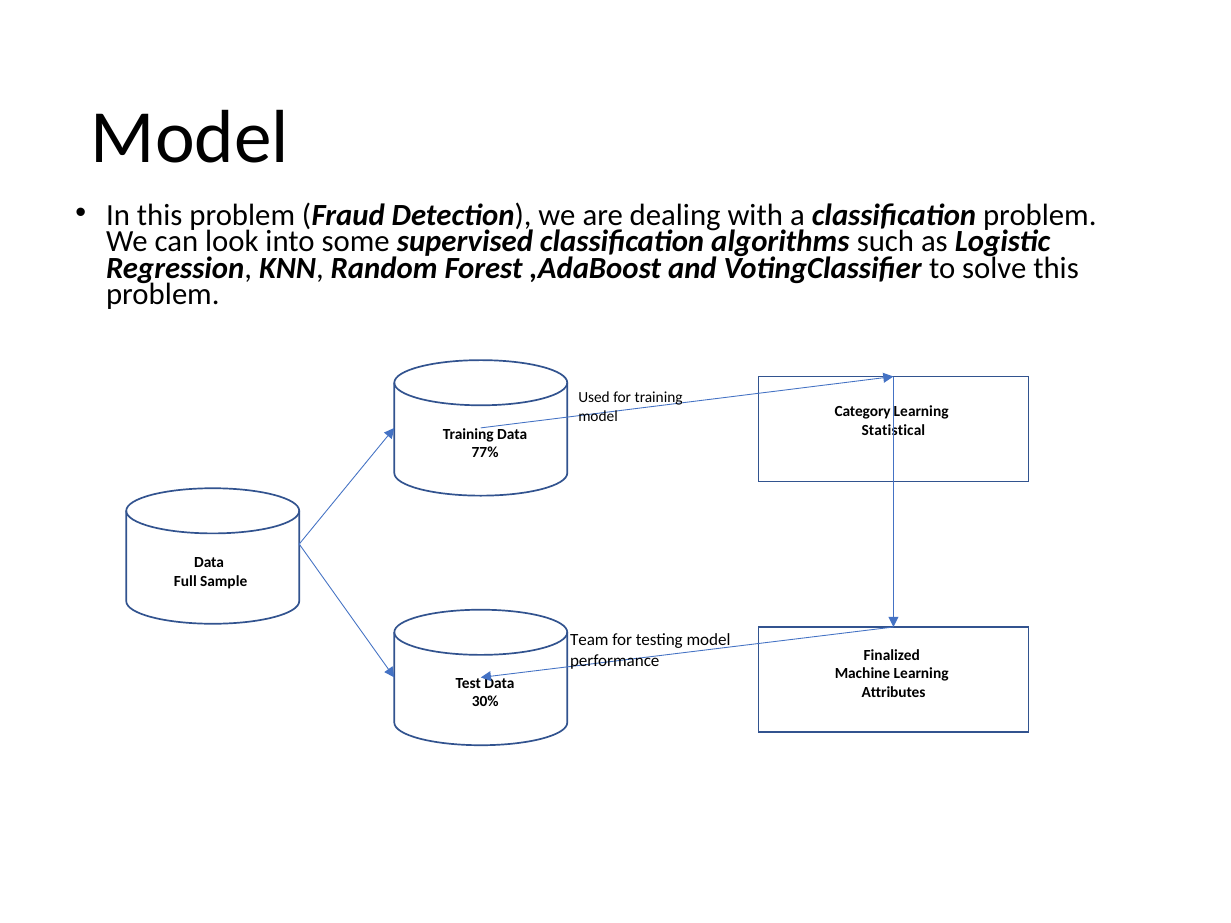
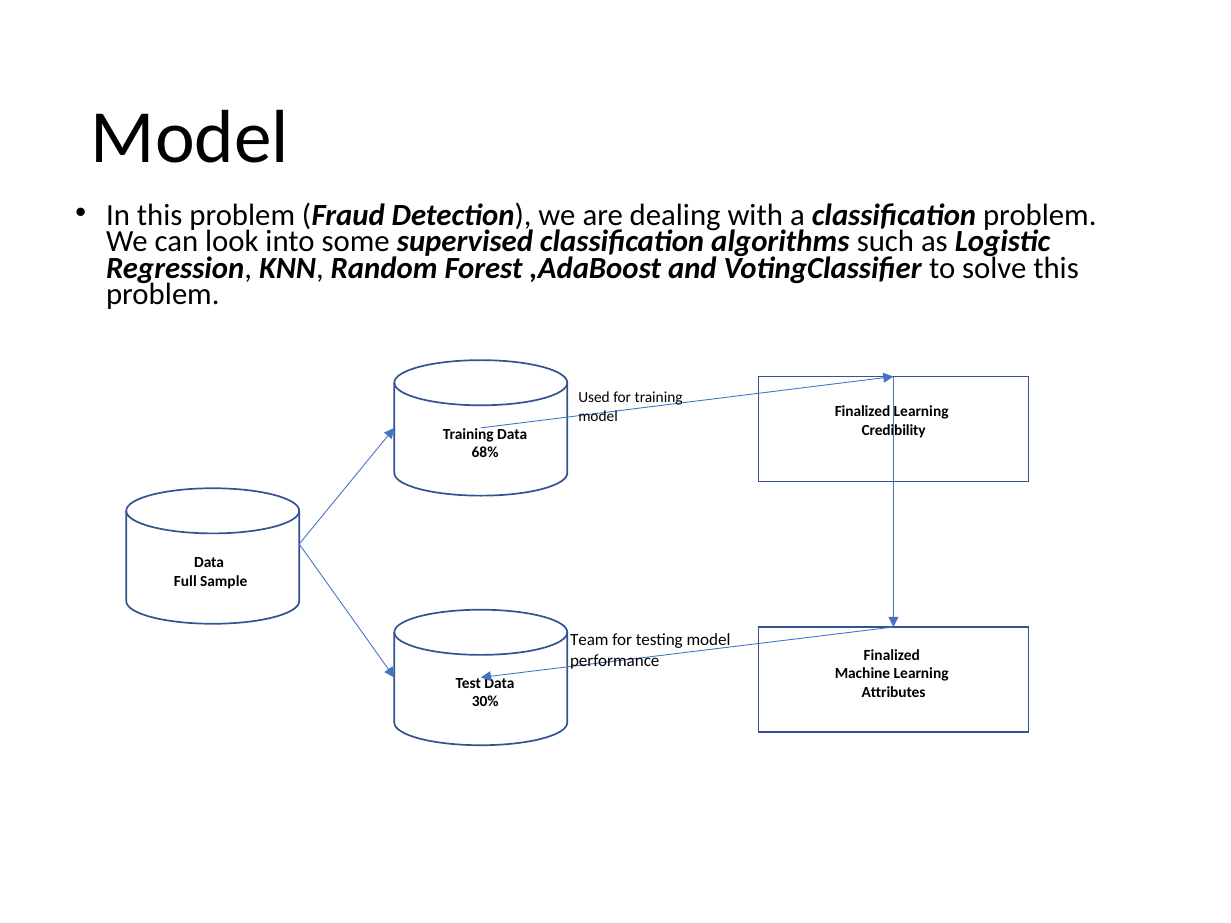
Category: Category -> Finalized (863, 412)
Statistical: Statistical -> Credibility (894, 430)
77%: 77% -> 68% (485, 453)
